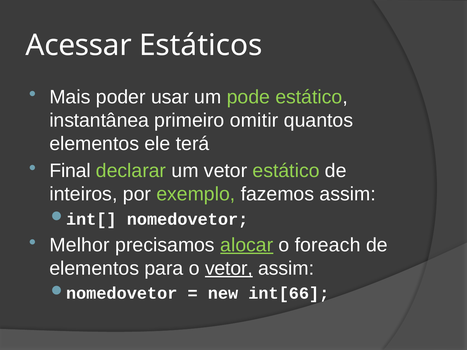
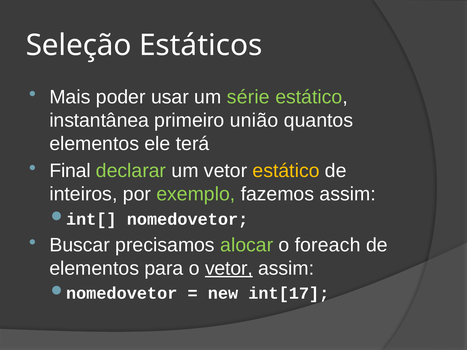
Acessar: Acessar -> Seleção (79, 45)
pode: pode -> série (248, 97)
omitir: omitir -> união (254, 120)
estático colour: light green -> yellow (286, 171)
Melhor: Melhor -> Buscar (80, 245)
alocar underline: present -> none (247, 245)
int[66: int[66 -> int[17 (289, 294)
